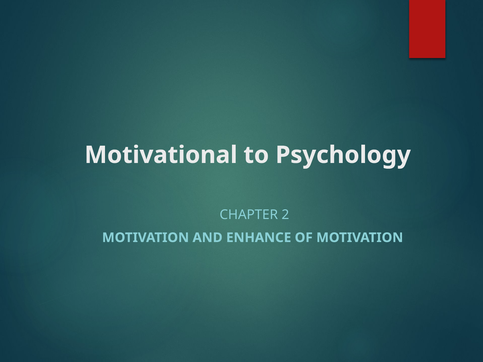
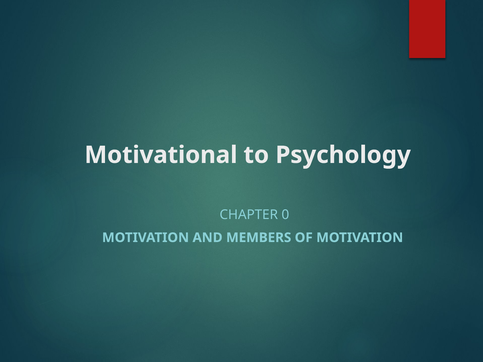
2: 2 -> 0 (285, 215)
ENHANCE: ENHANCE -> MEMBERS (259, 238)
